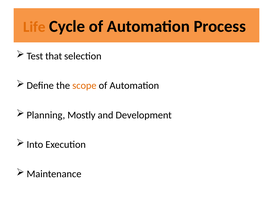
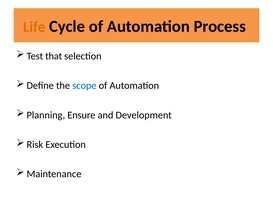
scope colour: orange -> blue (84, 85)
Mostly: Mostly -> Ensure (81, 115)
Into: Into -> Risk (35, 144)
